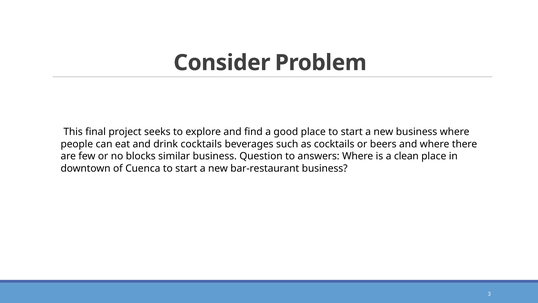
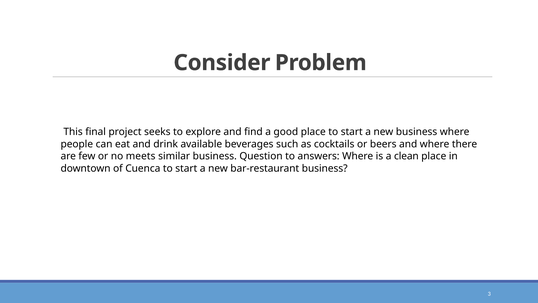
drink cocktails: cocktails -> available (201, 144)
blocks: blocks -> meets (141, 156)
